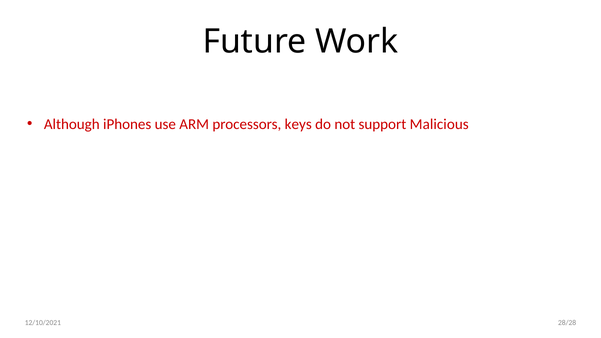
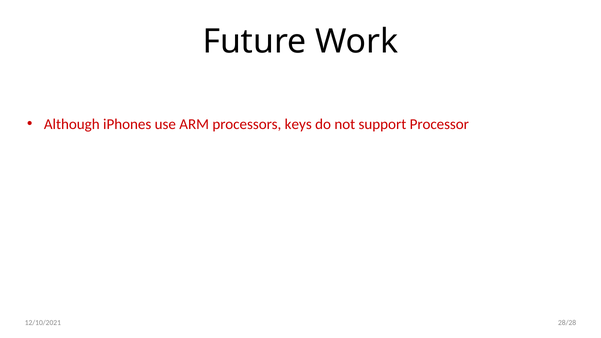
Malicious: Malicious -> Processor (439, 124)
